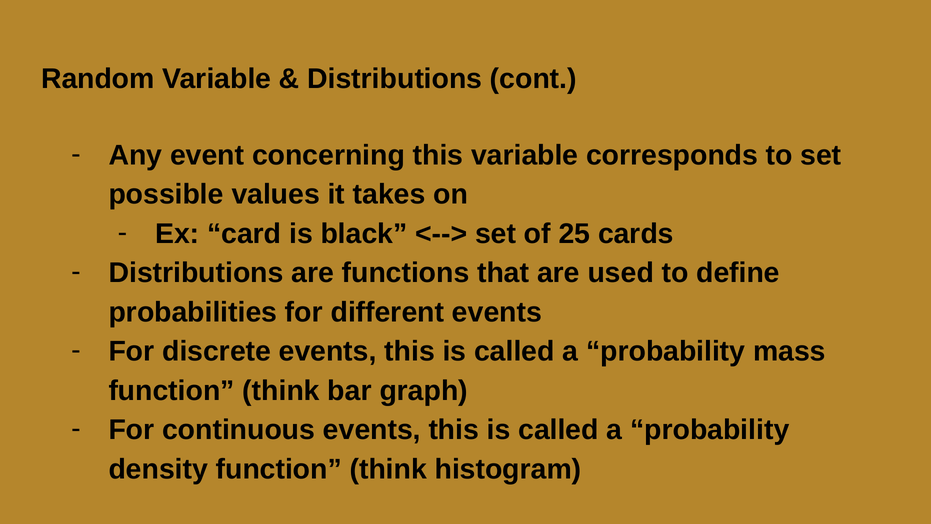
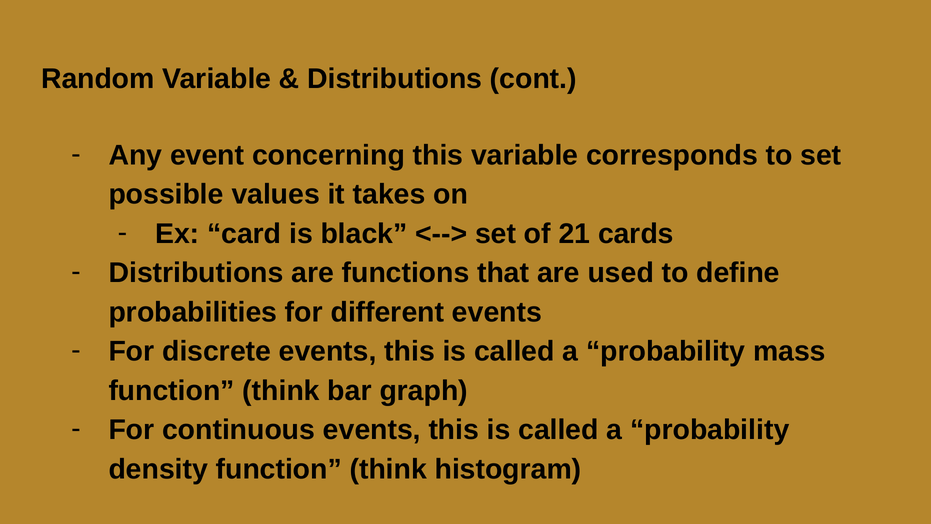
25: 25 -> 21 (574, 234)
